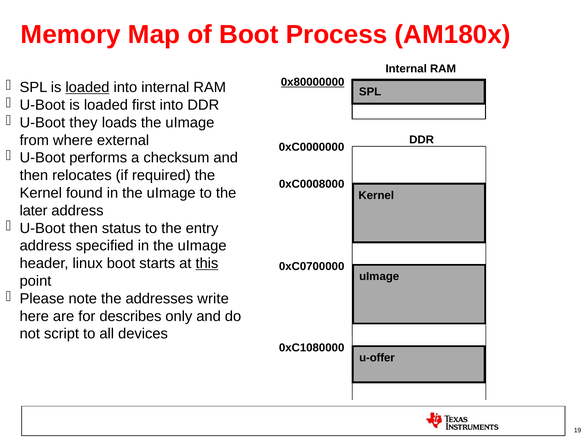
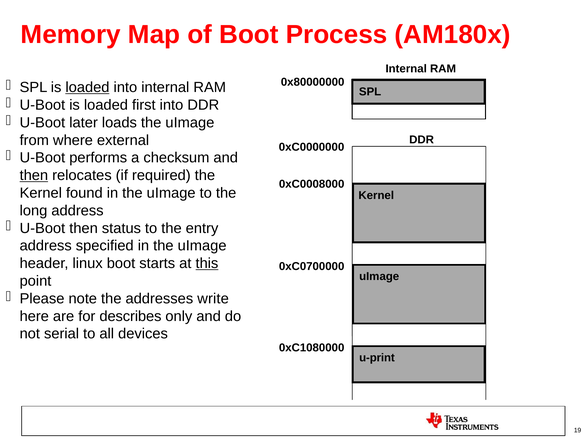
0x80000000 underline: present -> none (313, 82)
they: they -> later (84, 123)
then underline: none -> present (34, 175)
later: later -> long (33, 211)
script: script -> serial (62, 334)
u-offer: u-offer -> u-print (377, 358)
